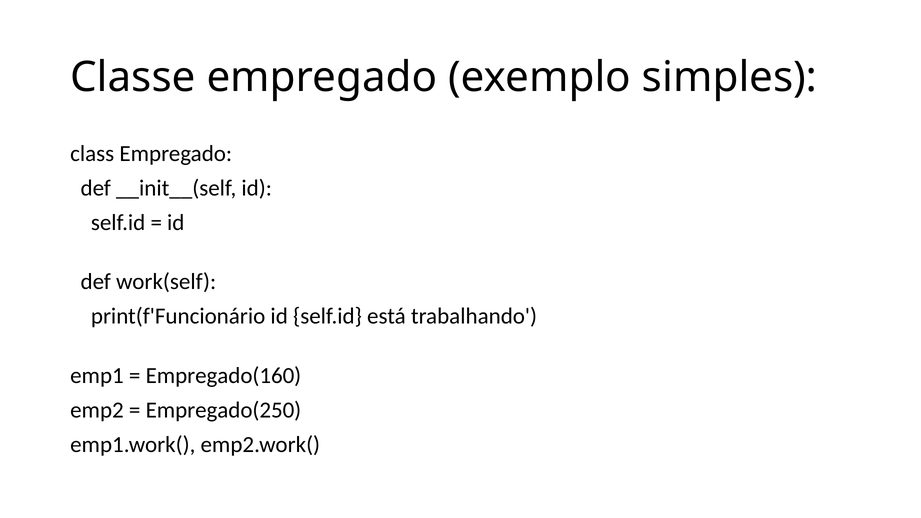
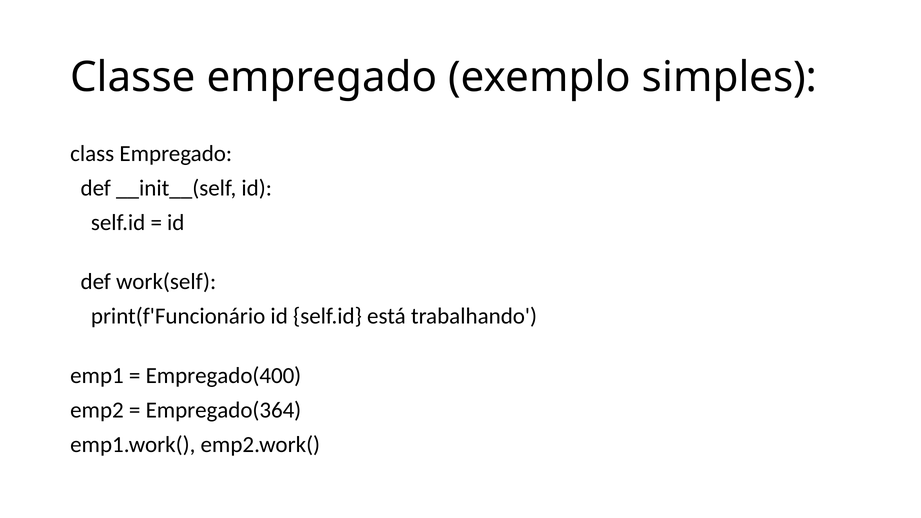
Empregado(160: Empregado(160 -> Empregado(400 (223, 376)
Empregado(250: Empregado(250 -> Empregado(364 (223, 410)
